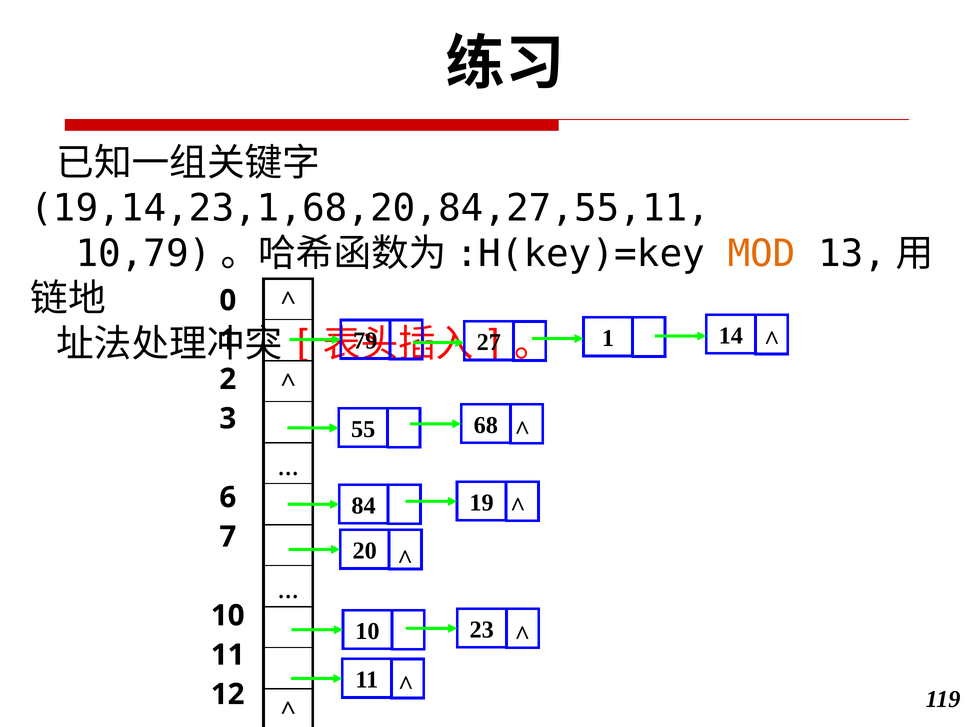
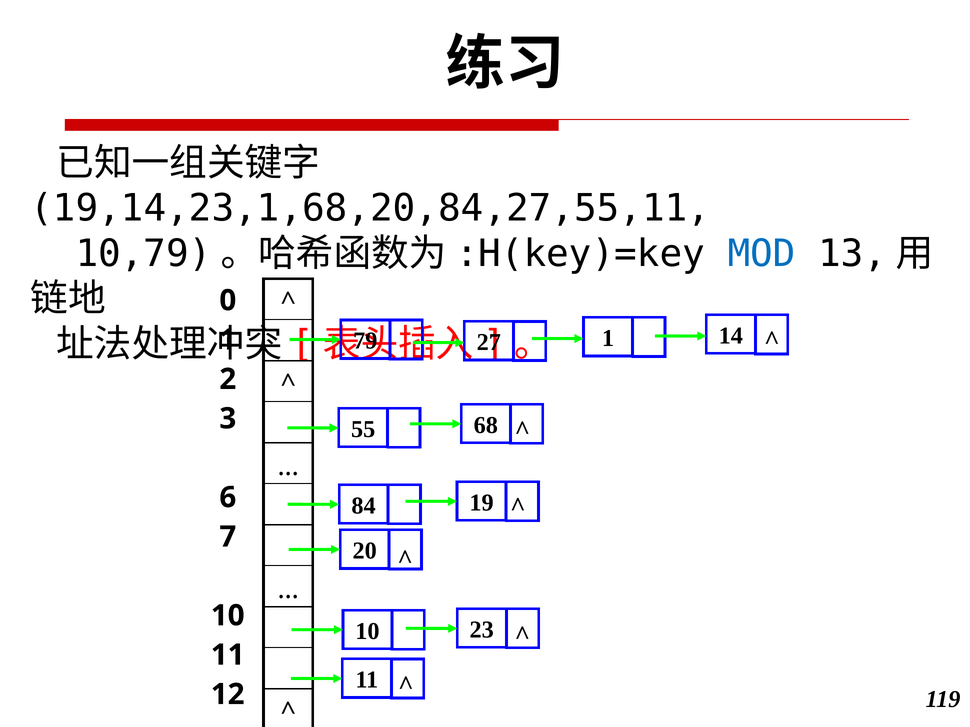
MOD colour: orange -> blue (762, 254)
